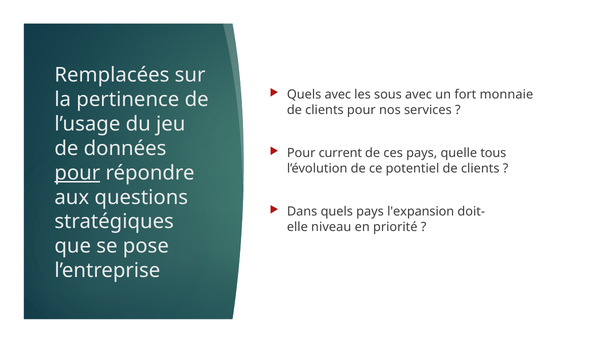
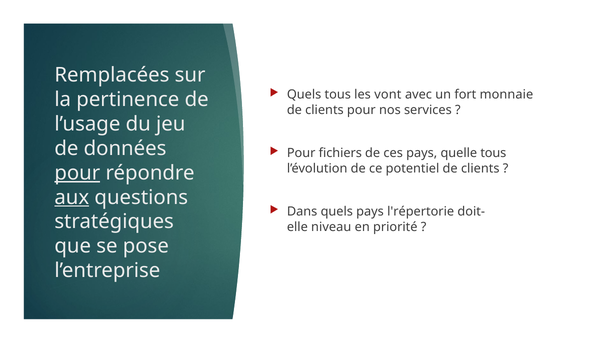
Quels avec: avec -> tous (338, 95)
sous: sous -> vont (388, 95)
current: current -> fichiers (340, 154)
aux underline: none -> present (72, 198)
l'expansion: l'expansion -> l'répertorie (421, 212)
